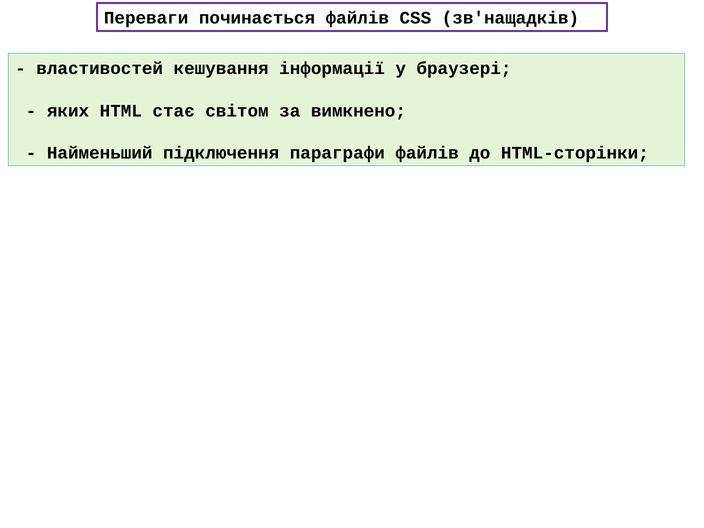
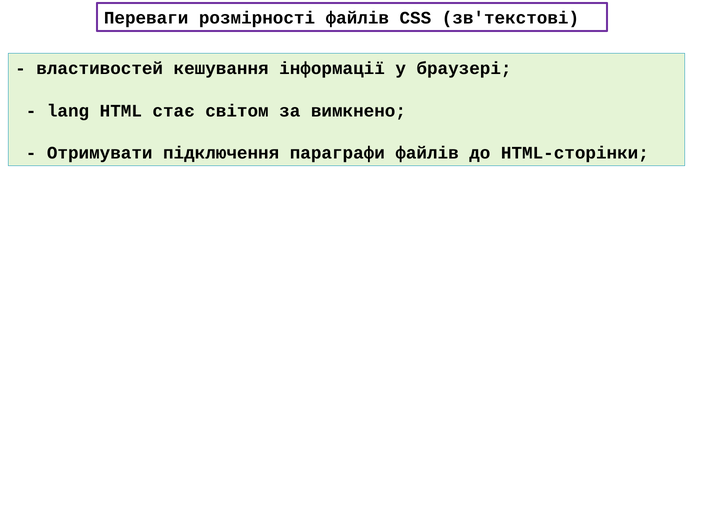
починається: починається -> розмірності (257, 18)
зв'нащадків: зв'нащадків -> зв'текстові (510, 18)
яких: яких -> lang (68, 111)
Найменьший: Найменьший -> Отримувати (100, 153)
